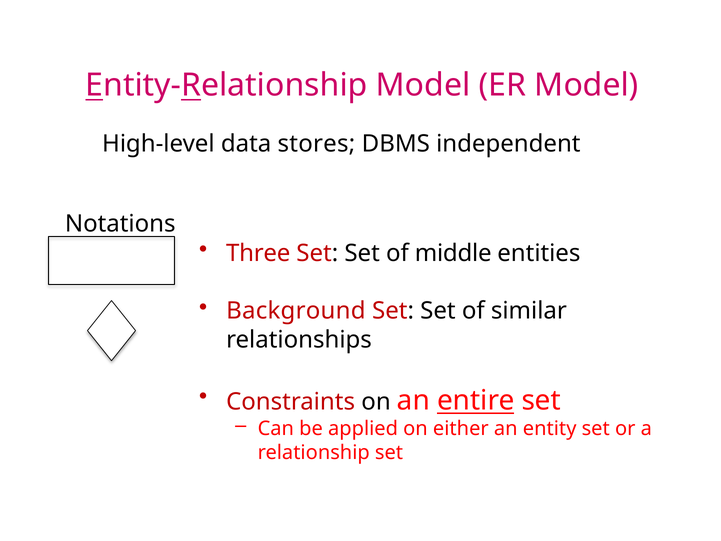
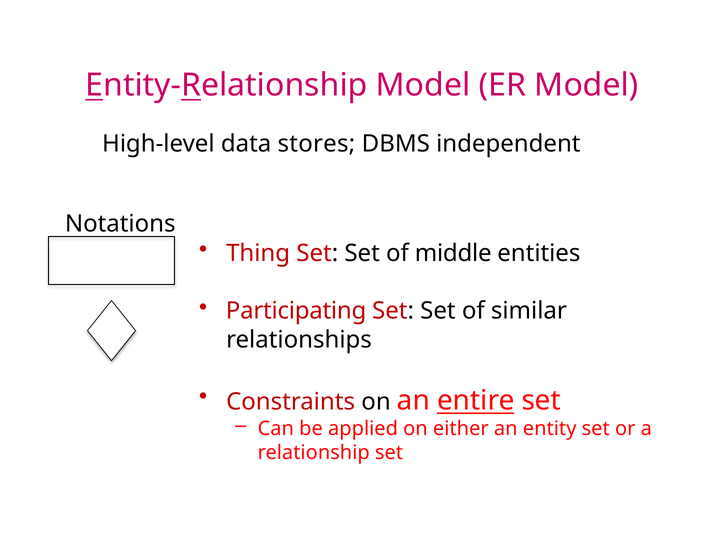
Three: Three -> Thing (258, 253)
Background: Background -> Participating (296, 311)
